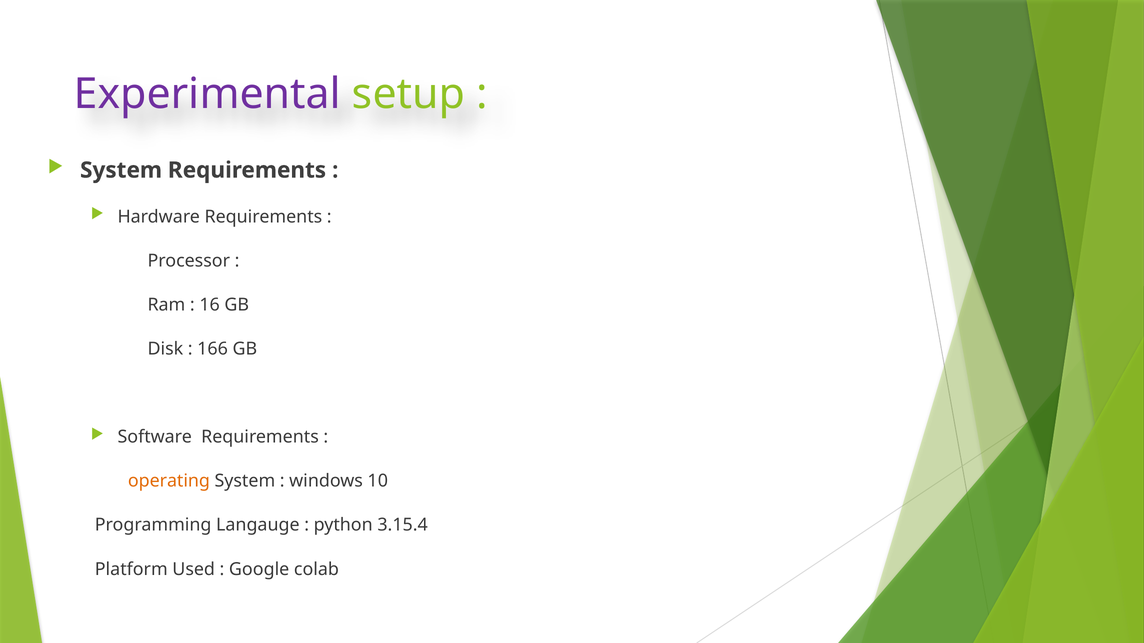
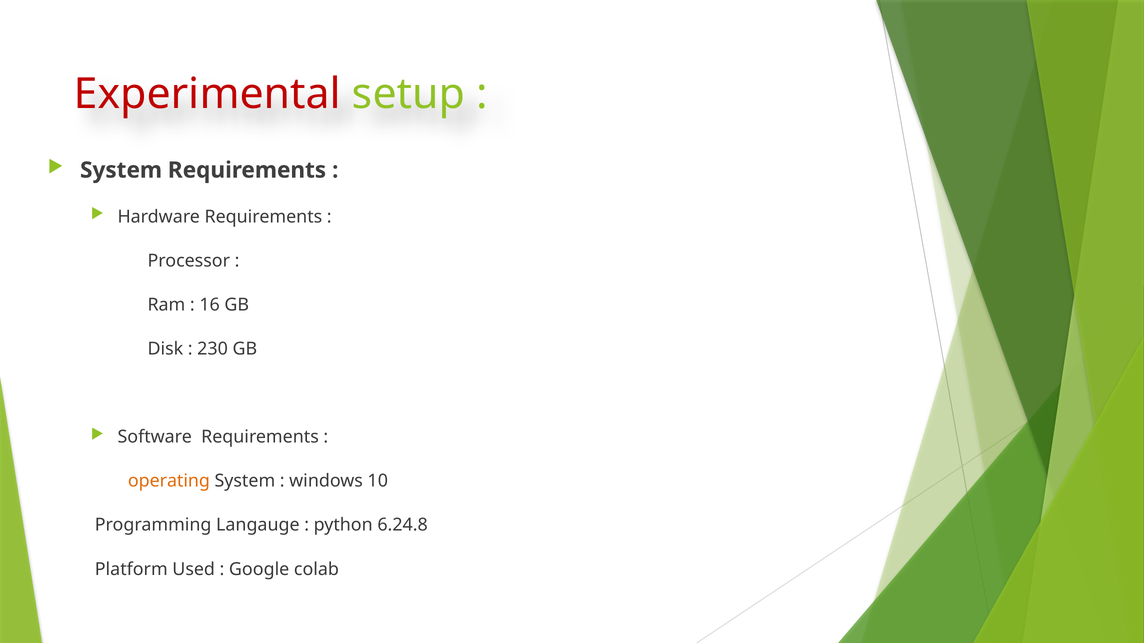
Experimental colour: purple -> red (207, 94)
166: 166 -> 230 (213, 349)
3.15.4: 3.15.4 -> 6.24.8 (403, 525)
